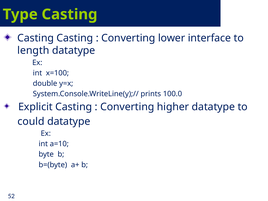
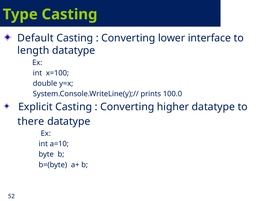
Casting: Casting -> Default (36, 38)
could: could -> there (31, 121)
